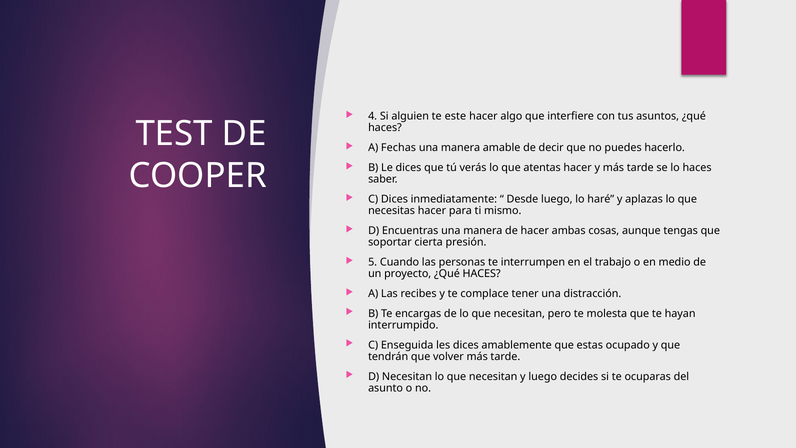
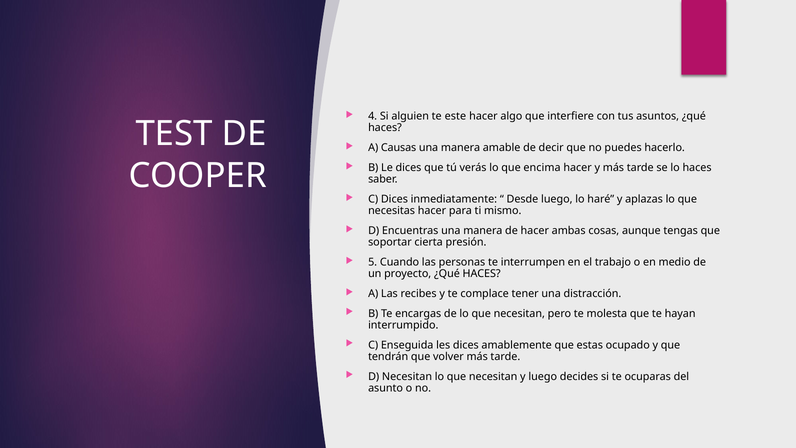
Fechas: Fechas -> Causas (399, 148)
atentas: atentas -> encima (542, 168)
